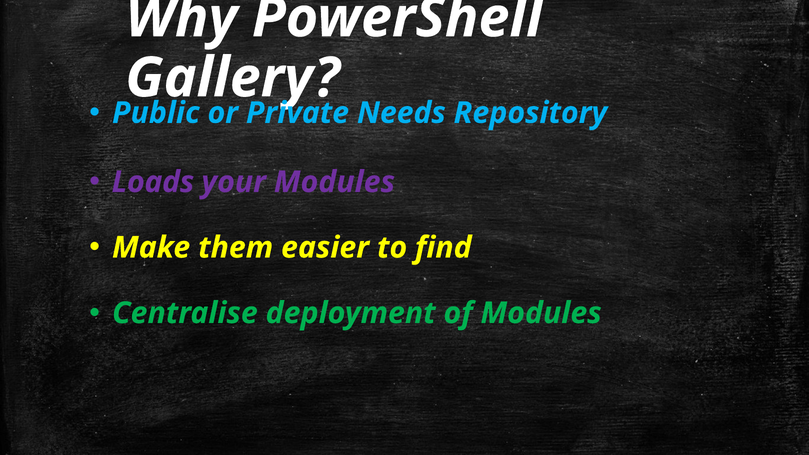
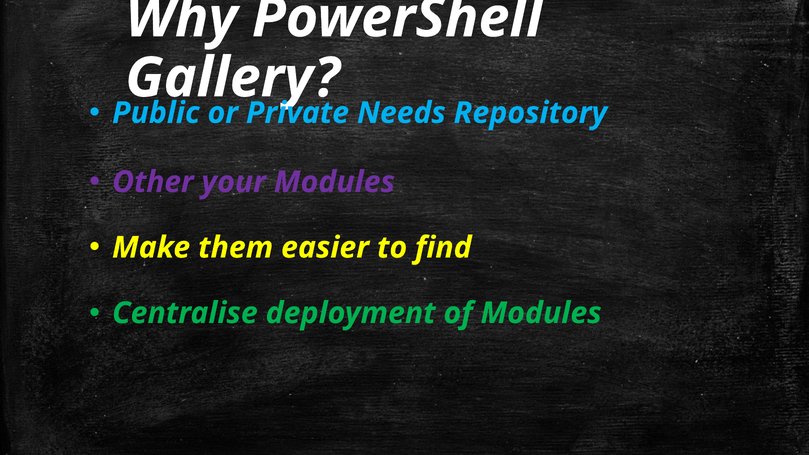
Loads: Loads -> Other (153, 182)
